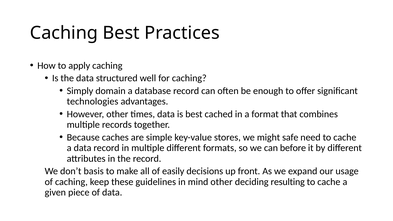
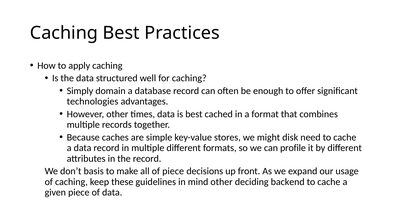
safe: safe -> disk (290, 137)
before: before -> profile (293, 148)
of easily: easily -> piece (173, 171)
resulting: resulting -> backend (288, 182)
